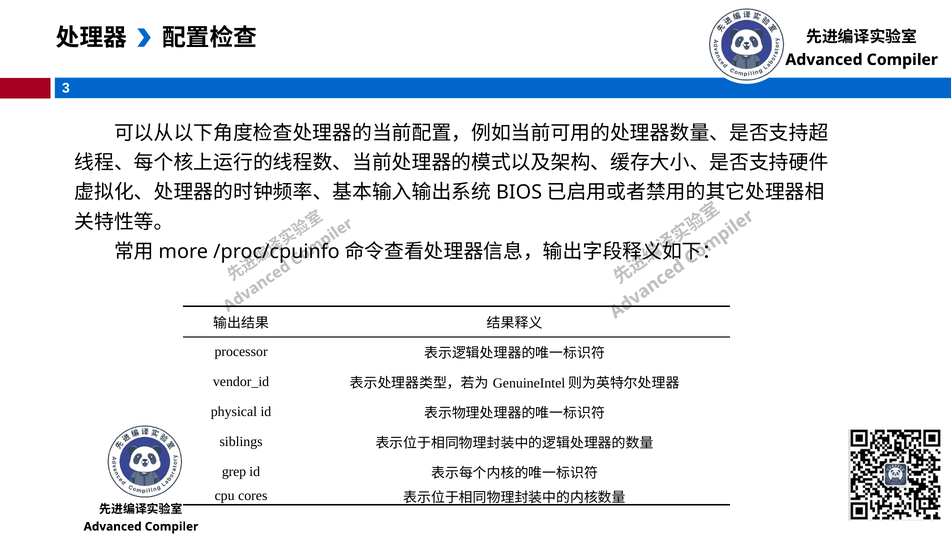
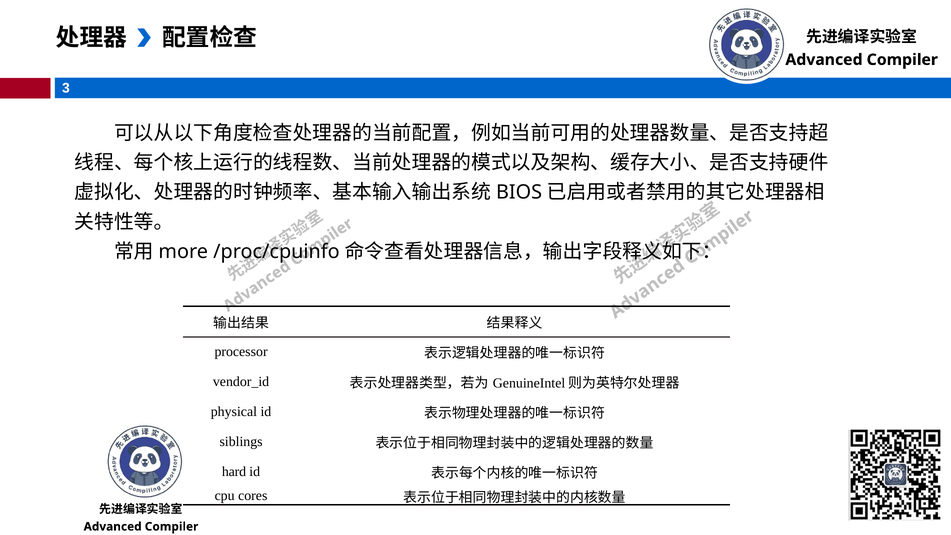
grep: grep -> hard (234, 472)
